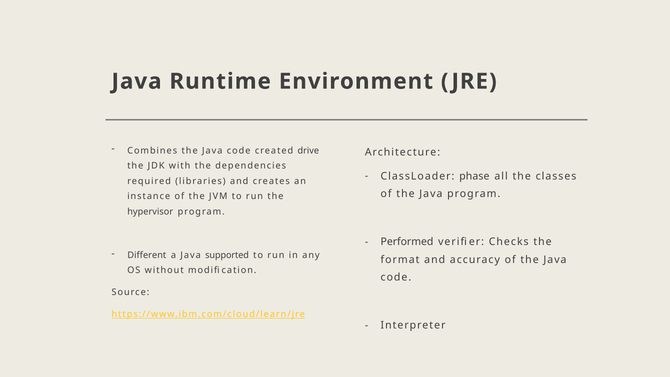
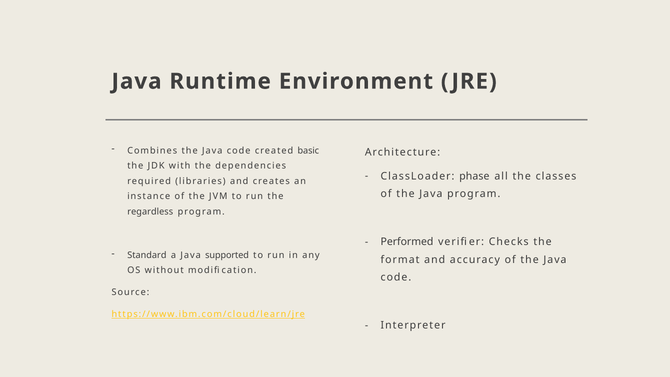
drive: drive -> basic (308, 150)
hypervisor: hypervisor -> regardless (150, 211)
Different: Different -> Standard (147, 255)
